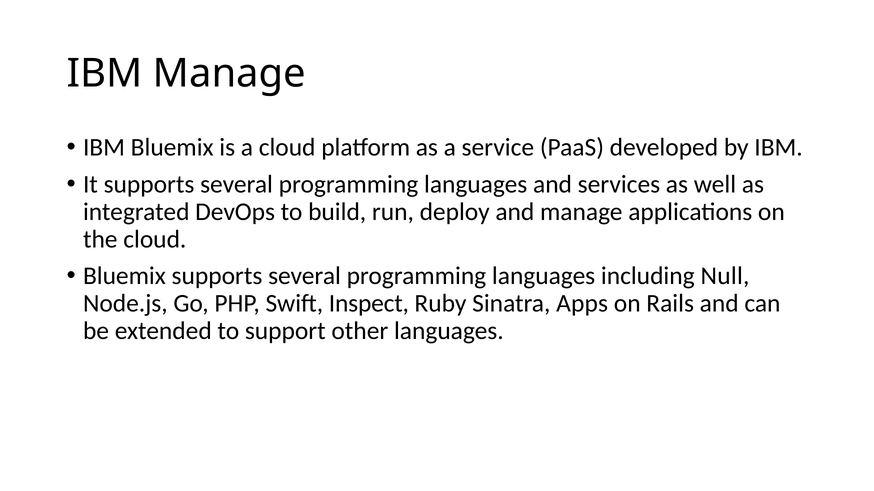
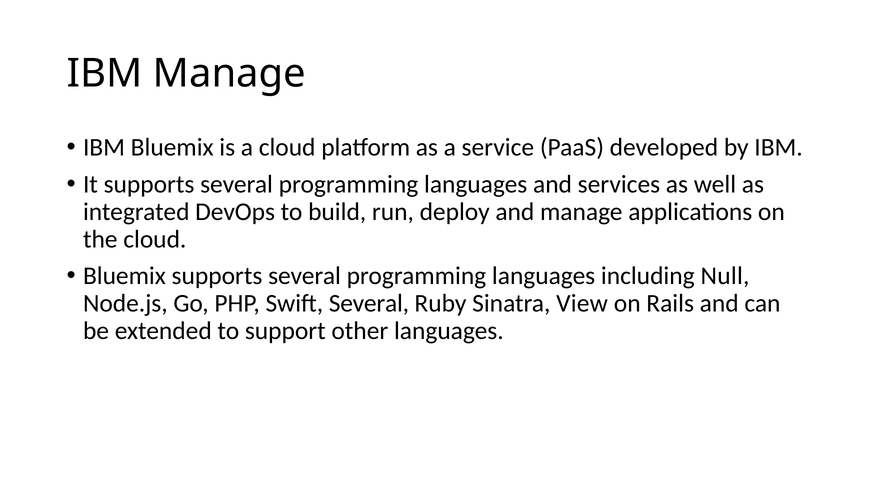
Swift Inspect: Inspect -> Several (369, 304)
Apps: Apps -> View (582, 304)
